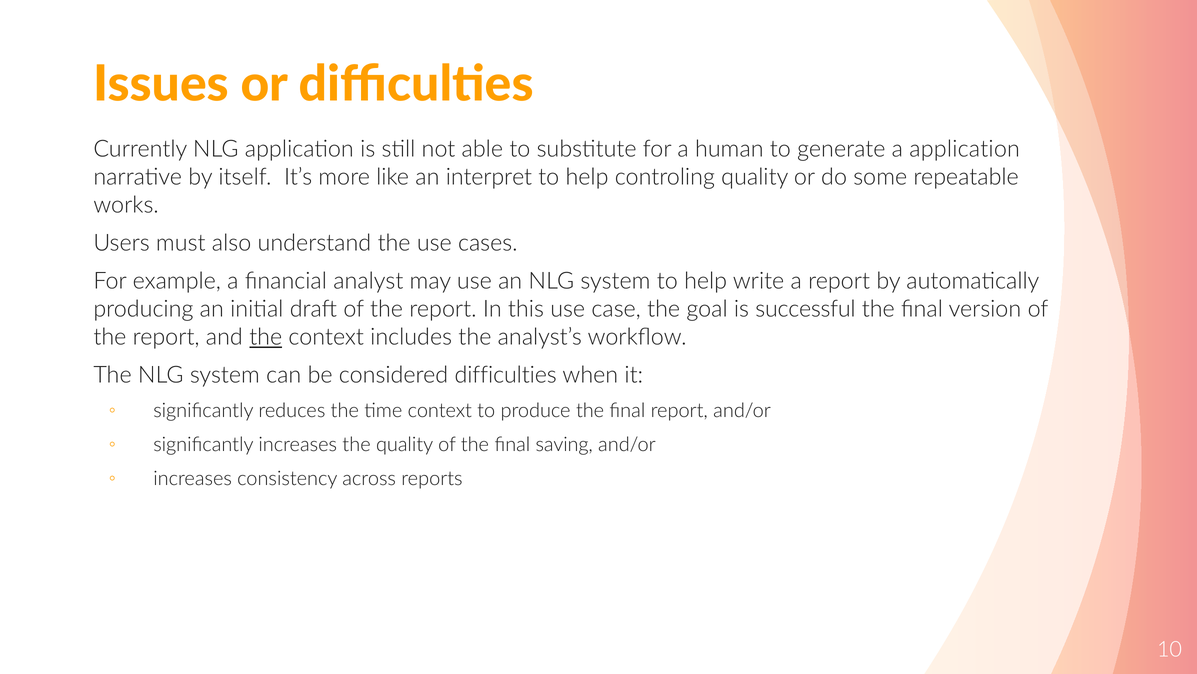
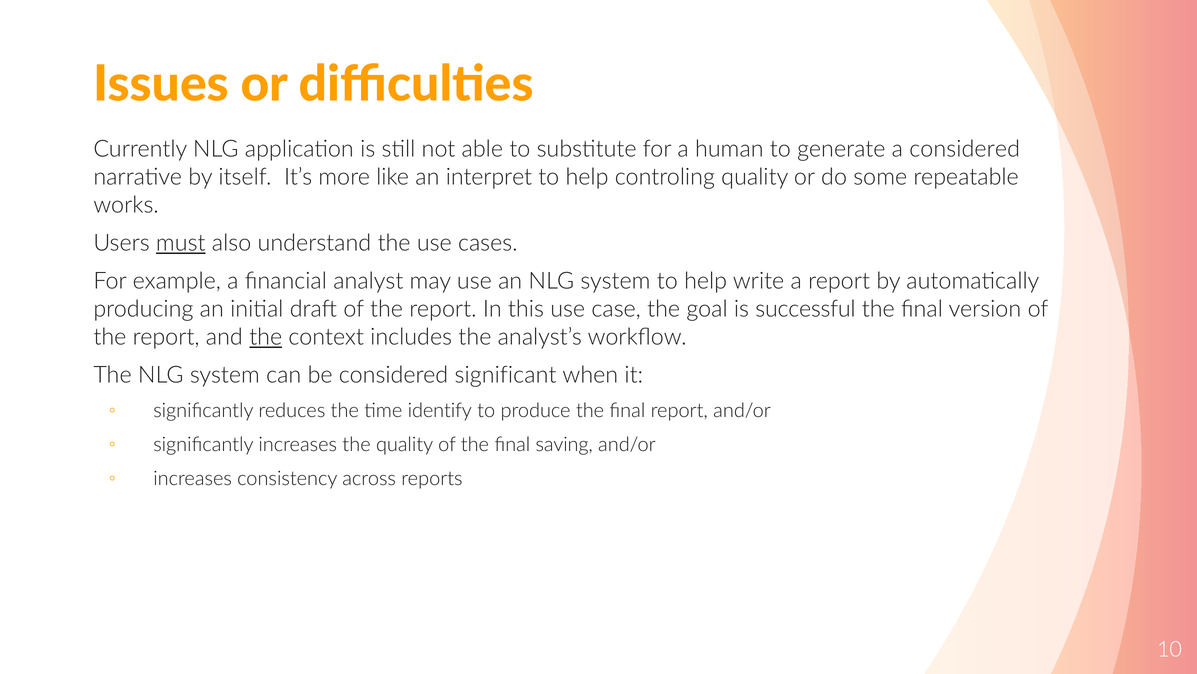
a application: application -> considered (965, 149)
must underline: none -> present (181, 243)
considered difficulties: difficulties -> significant (506, 375)
time context: context -> identify (440, 410)
